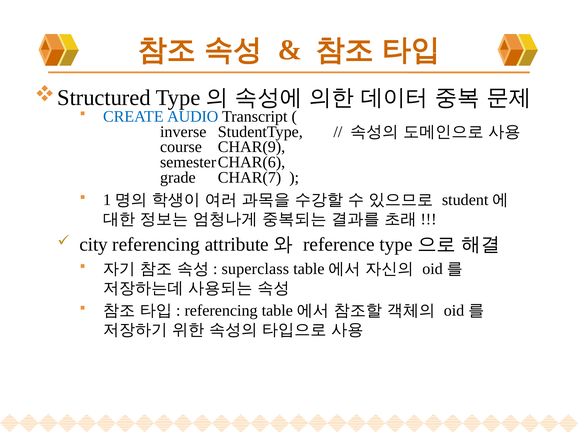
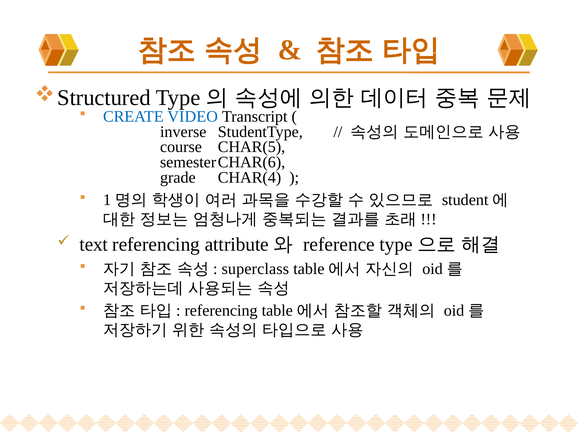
AUDIO: AUDIO -> VIDEO (193, 116)
CHAR(9: CHAR(9 -> CHAR(5 (252, 147)
CHAR(7: CHAR(7 -> CHAR(4 (250, 177)
city: city -> text (94, 244)
